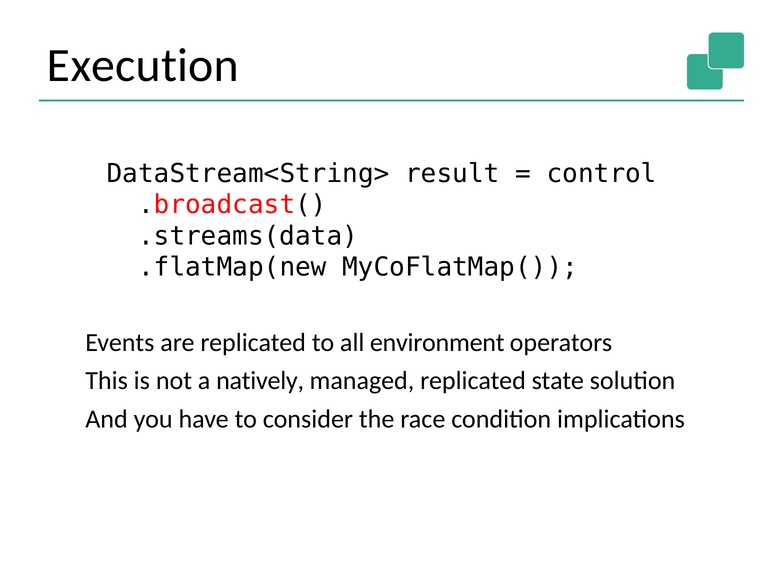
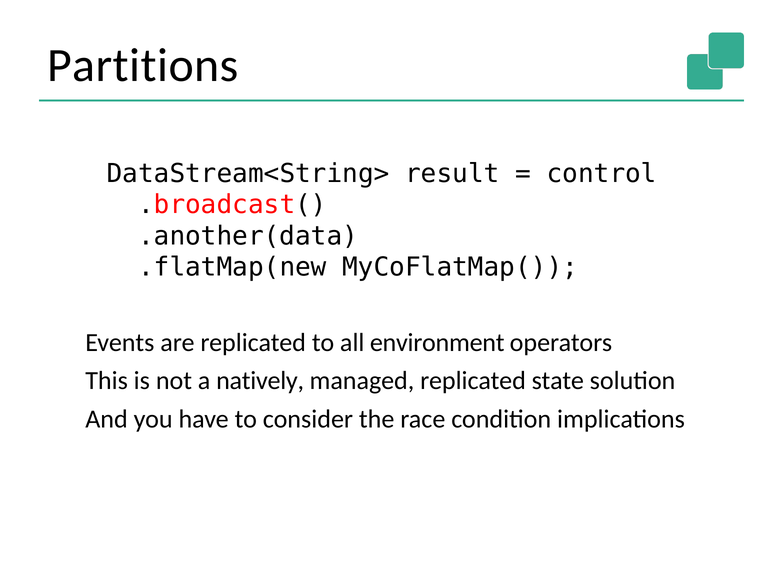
Execution: Execution -> Partitions (143, 65)
.streams(data: .streams(data -> .another(data (248, 236)
